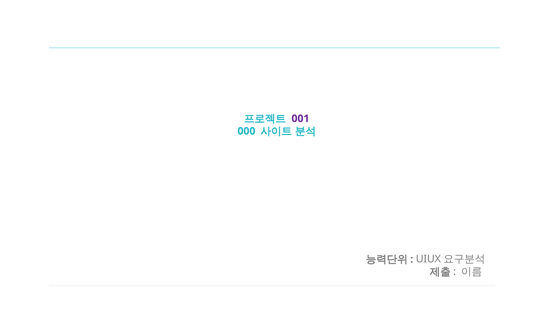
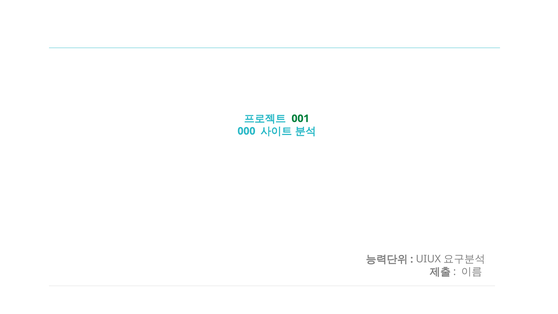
001 colour: purple -> green (300, 119)
